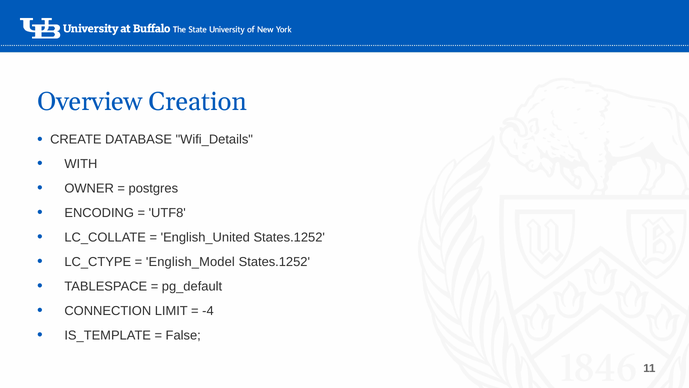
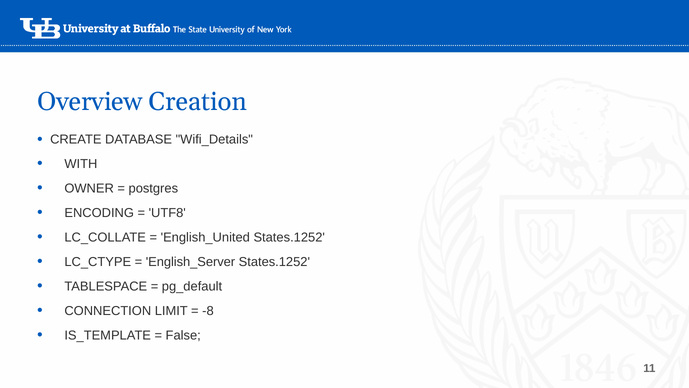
English_Model: English_Model -> English_Server (190, 262)
-4: -4 -> -8 (208, 311)
